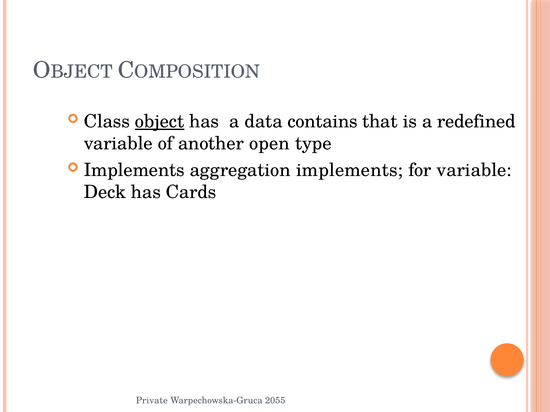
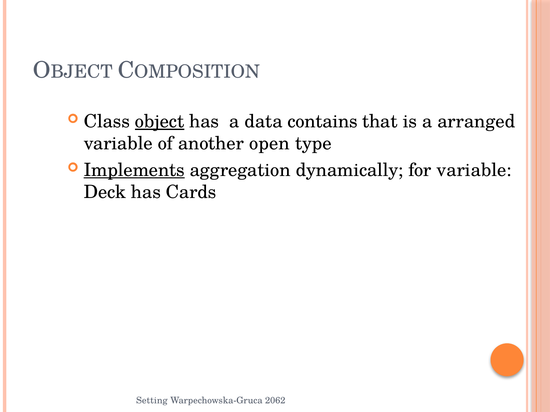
redefined: redefined -> arranged (476, 122)
Implements underline: none -> present (134, 170)
aggregation implements: implements -> dynamically (350, 170)
Private: Private -> Setting (152, 401)
2055: 2055 -> 2062 (275, 401)
